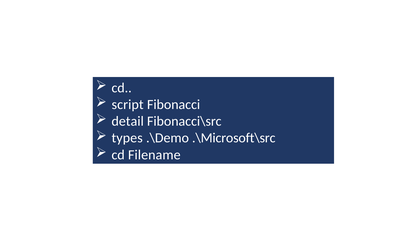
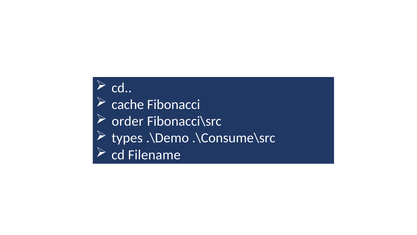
script: script -> cache (128, 104)
detail: detail -> order (128, 121)
.\Microsoft\src: .\Microsoft\src -> .\Consume\src (234, 138)
